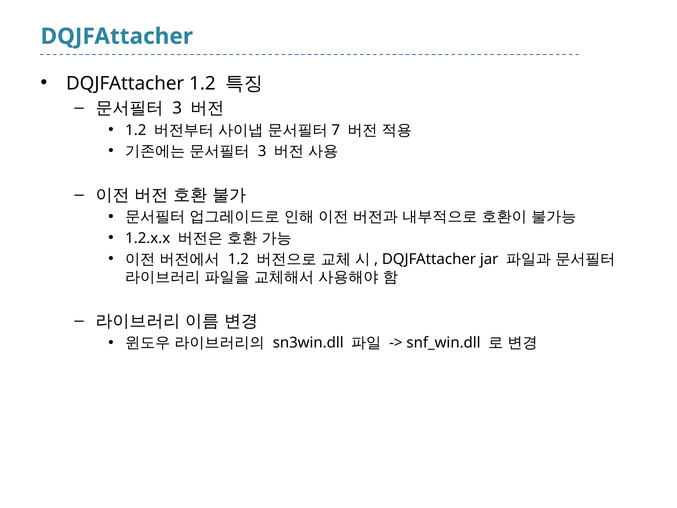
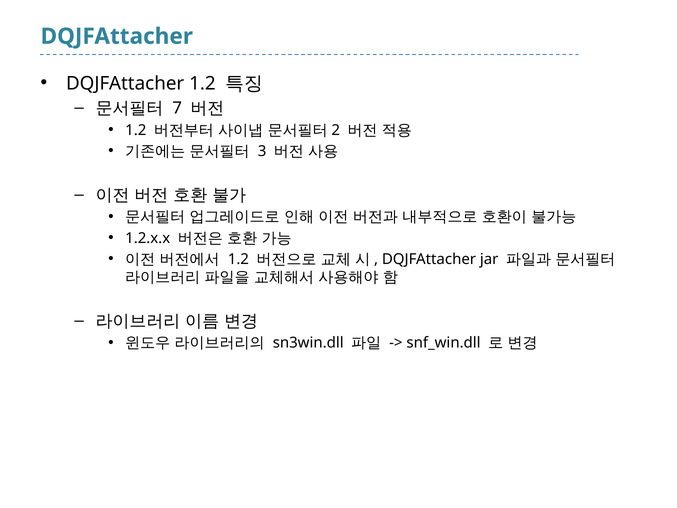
3: 3 -> 7 (177, 108)
7: 7 -> 2 (336, 130)
